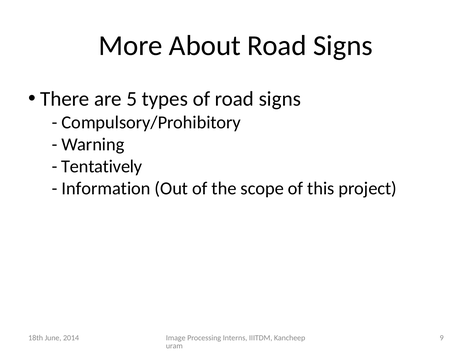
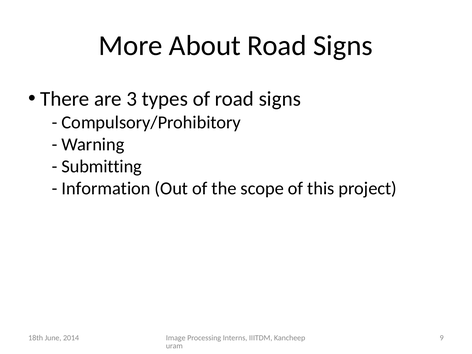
5: 5 -> 3 (132, 99)
Tentatively: Tentatively -> Submitting (102, 166)
